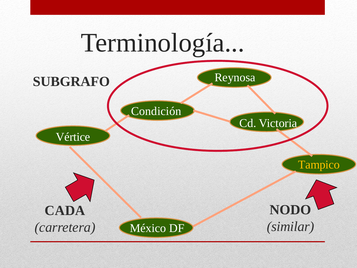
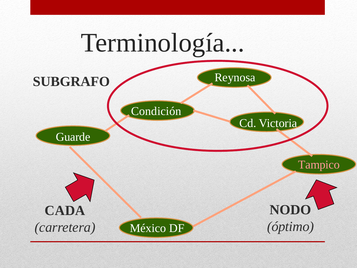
Vértice: Vértice -> Guarde (73, 137)
Tampico colour: yellow -> pink (319, 165)
similar: similar -> óptimo (291, 226)
